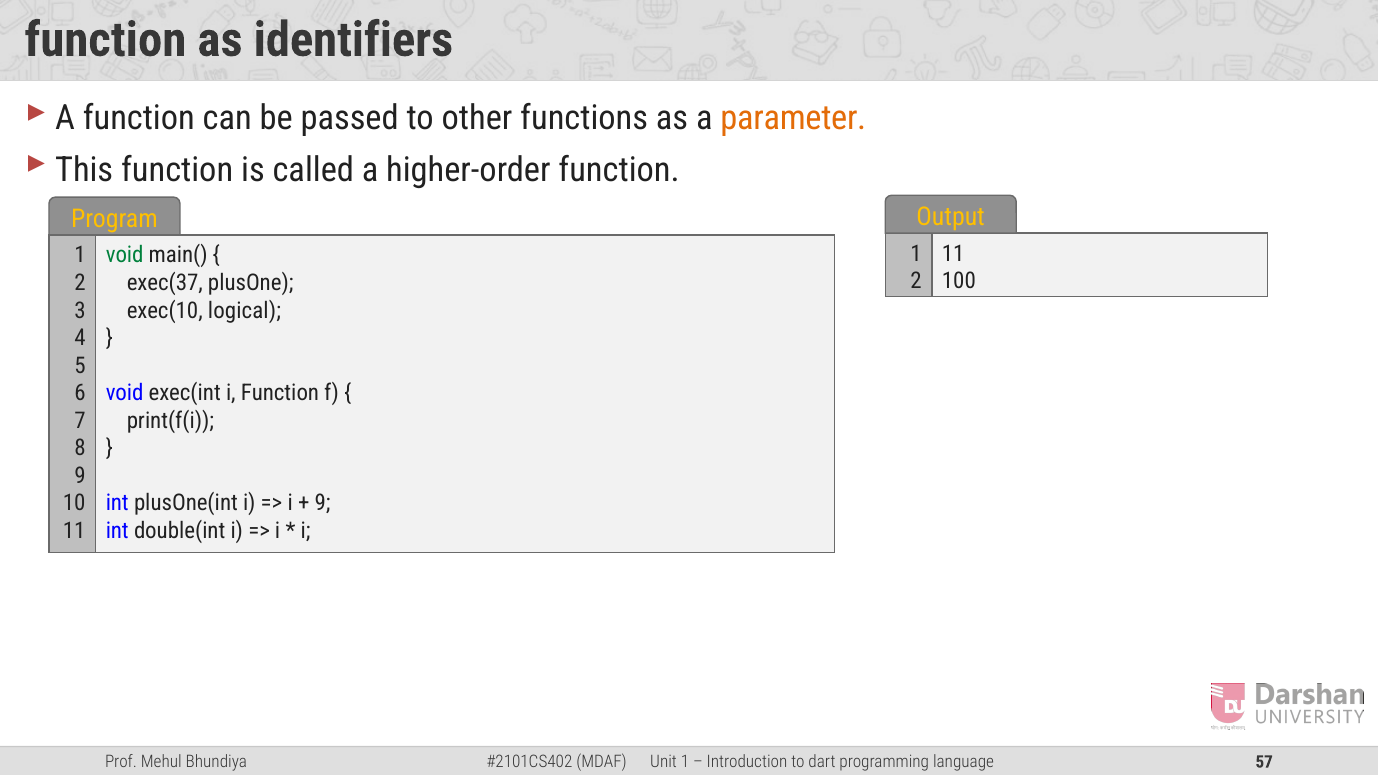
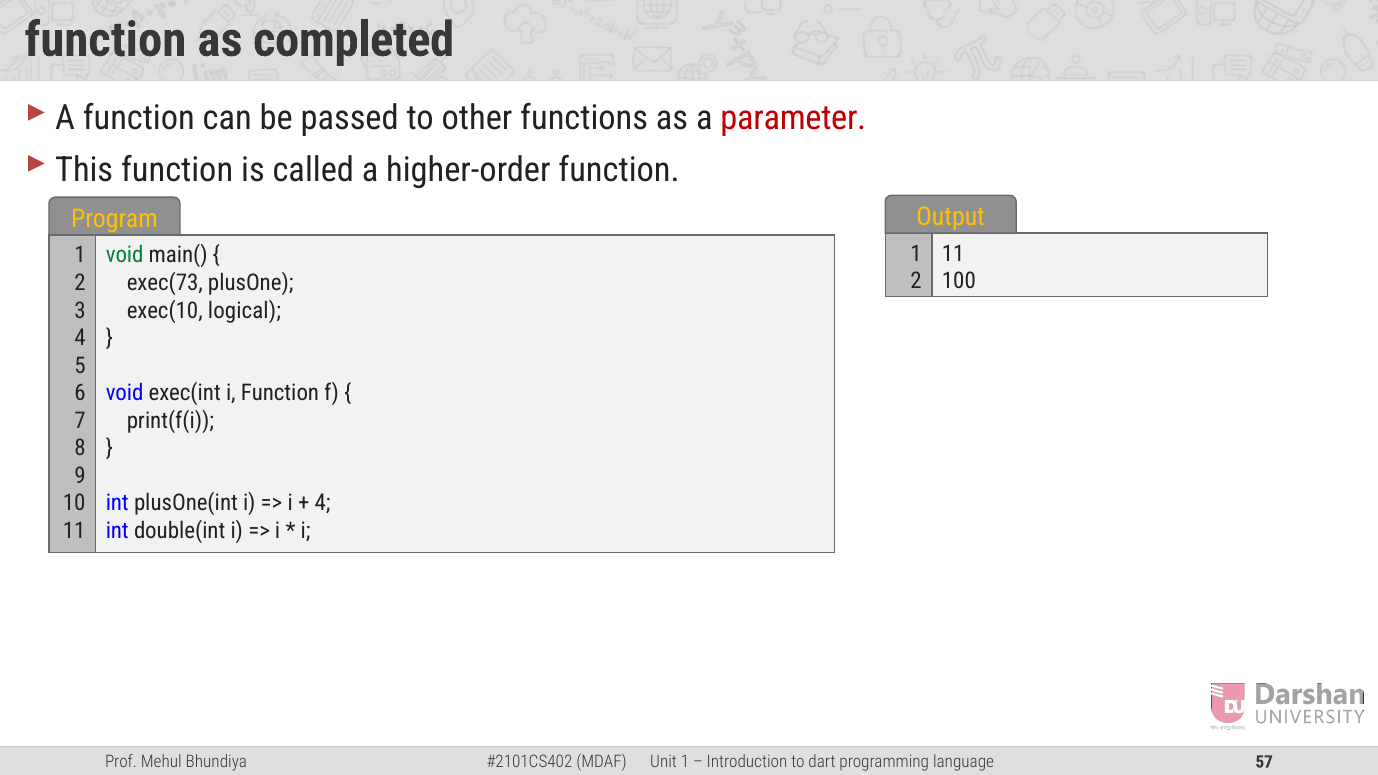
identifiers: identifiers -> completed (354, 40)
parameter colour: orange -> red (793, 118)
exec(37: exec(37 -> exec(73 (165, 283)
9: 9 -> 4 (322, 503)
